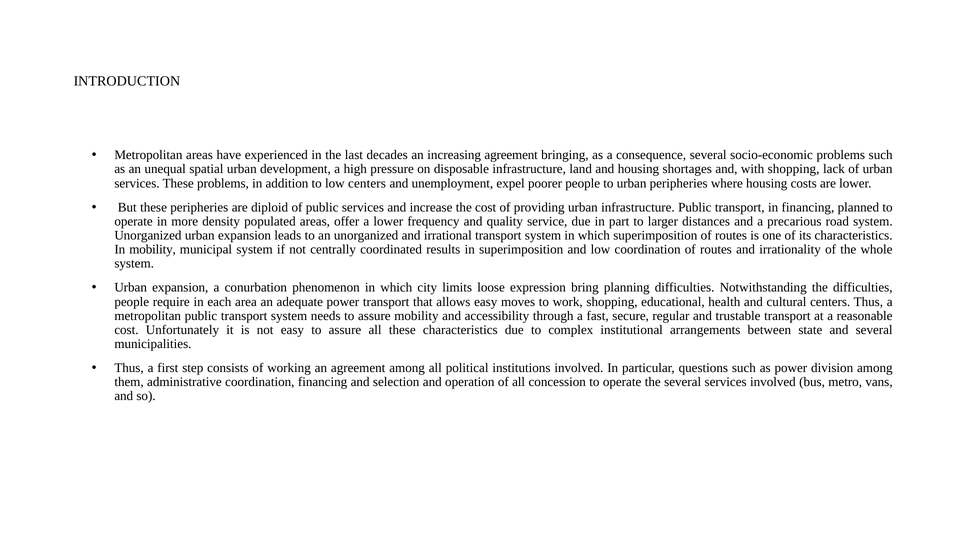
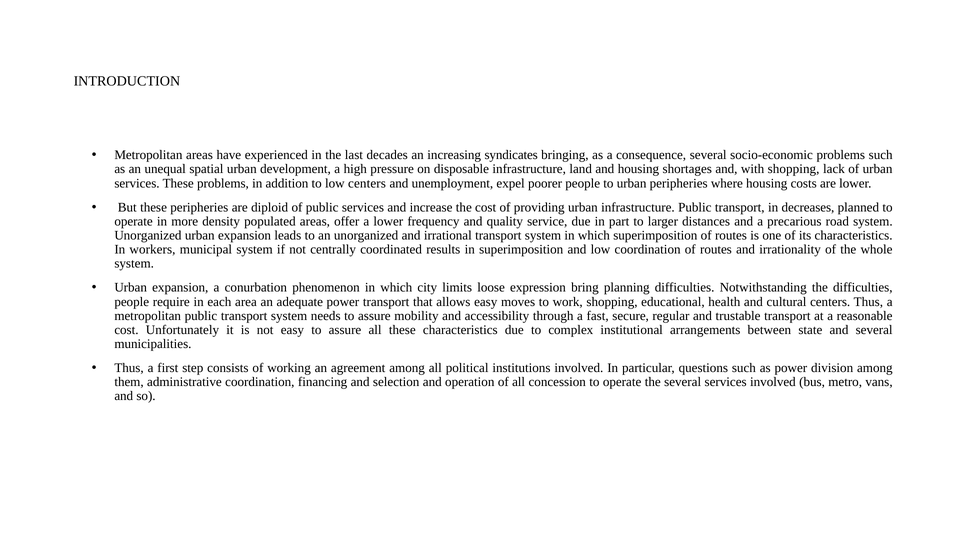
increasing agreement: agreement -> syndicates (511, 155)
in financing: financing -> decreases (808, 207)
In mobility: mobility -> workers (152, 250)
